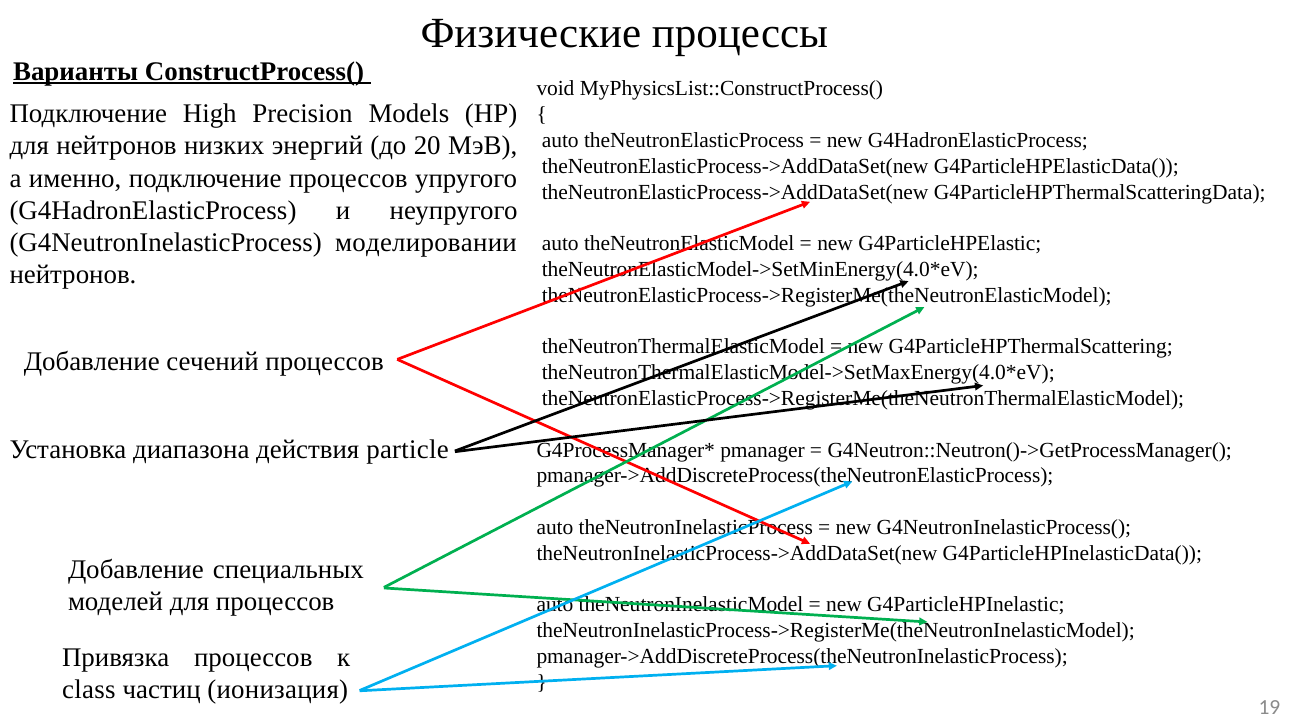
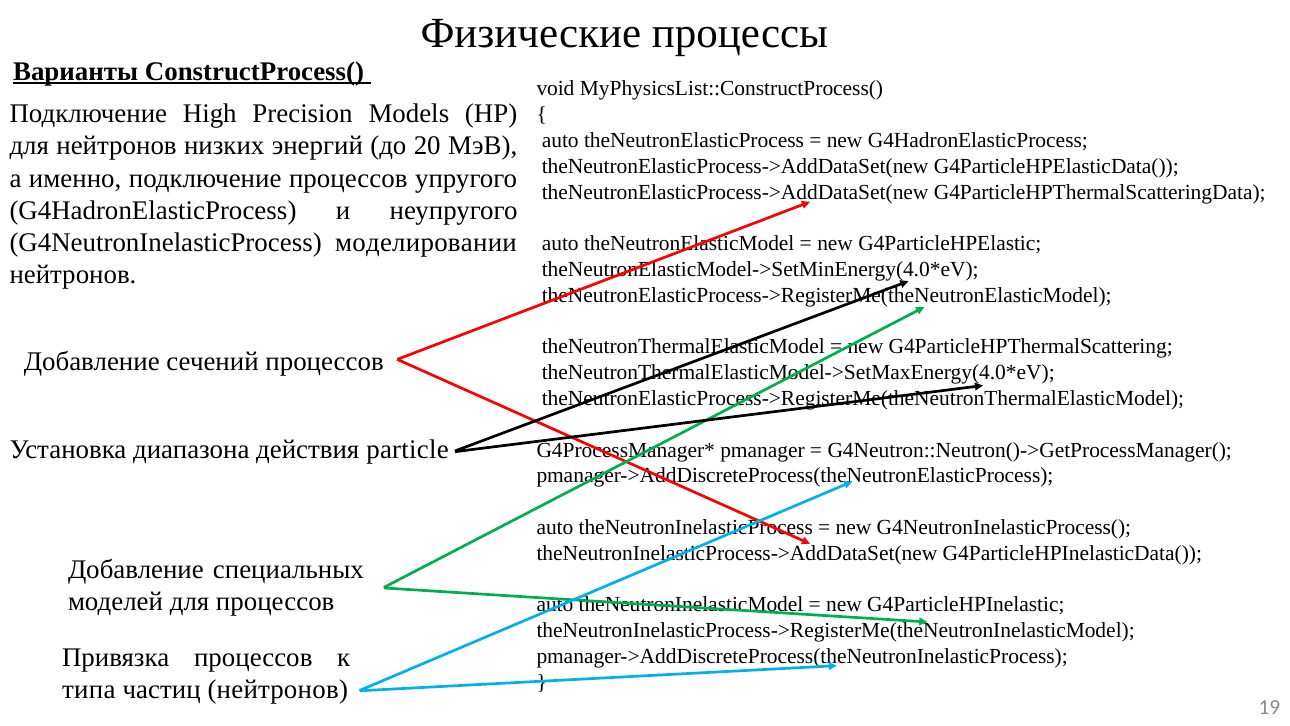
class: class -> типа (89, 689)
частиц ионизация: ионизация -> нейтронов (278, 689)
